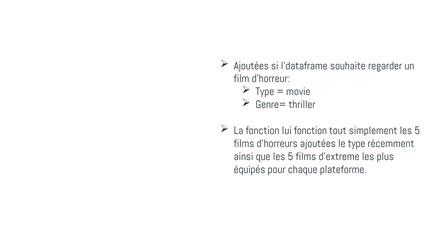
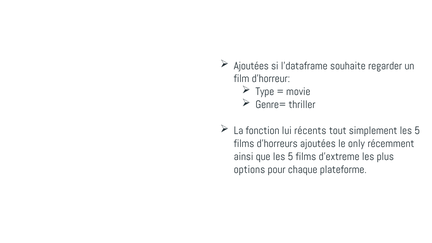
lui fonction: fonction -> récents (310, 131)
le type: type -> only (356, 144)
équipés: équipés -> options (249, 169)
